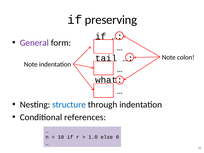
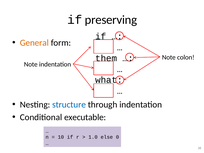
General colour: purple -> orange (34, 43)
tail: tail -> them (106, 58)
references: references -> executable (85, 117)
